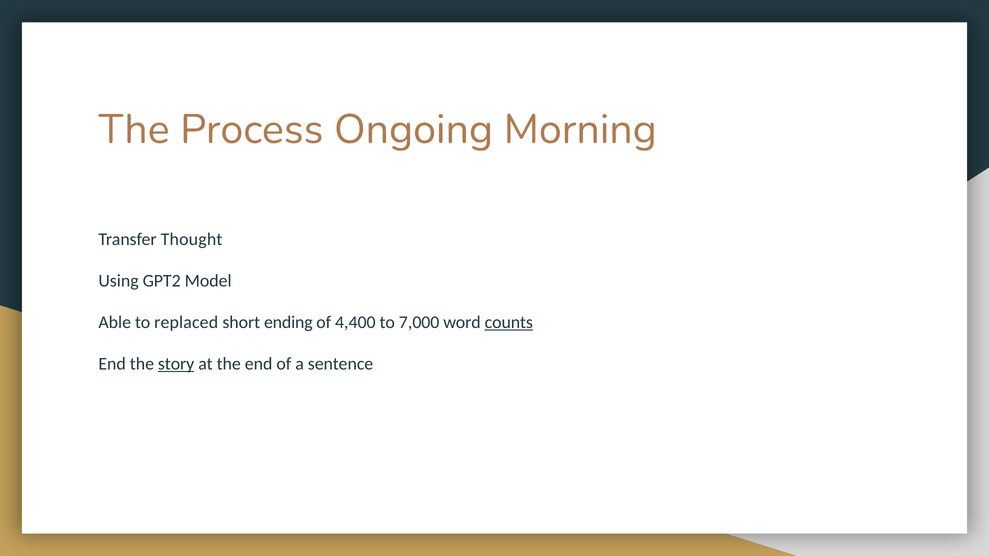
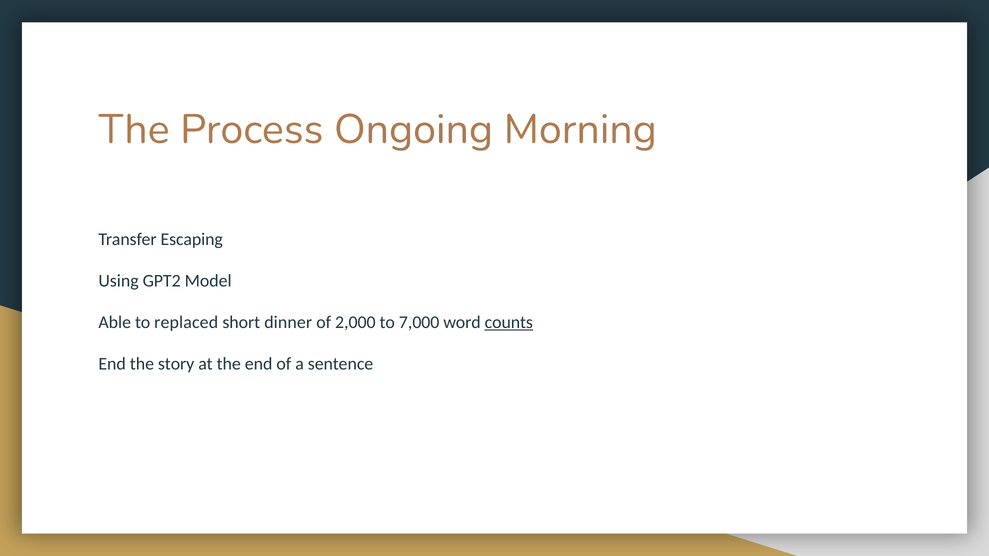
Thought: Thought -> Escaping (192, 240)
ending: ending -> dinner (288, 322)
4,400: 4,400 -> 2,000 (355, 322)
story underline: present -> none (176, 364)
